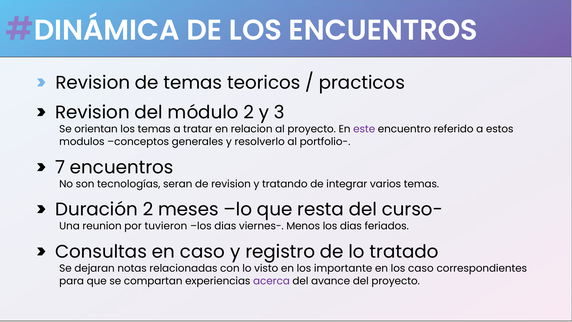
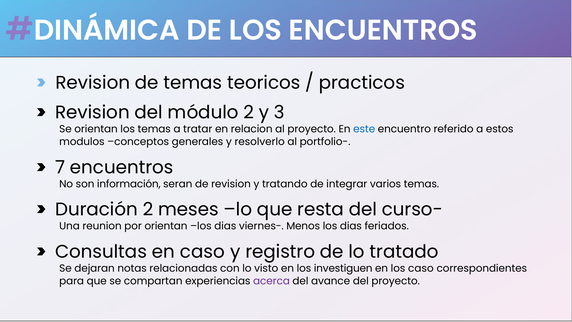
este colour: purple -> blue (364, 129)
tecnologías: tecnologías -> información (129, 184)
por tuvieron: tuvieron -> orientan (166, 226)
importante: importante -> investiguen (343, 268)
